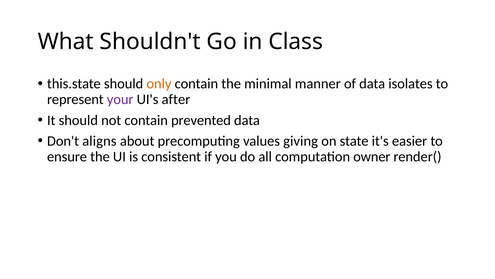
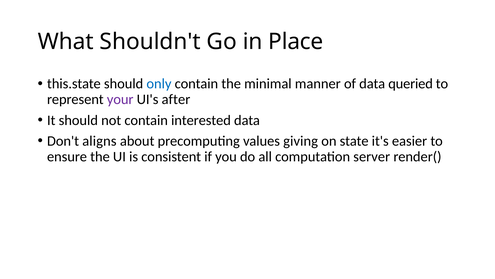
Class: Class -> Place (296, 42)
only colour: orange -> blue (159, 84)
isolates: isolates -> queried (411, 84)
prevented: prevented -> interested (201, 120)
owner: owner -> server (372, 156)
